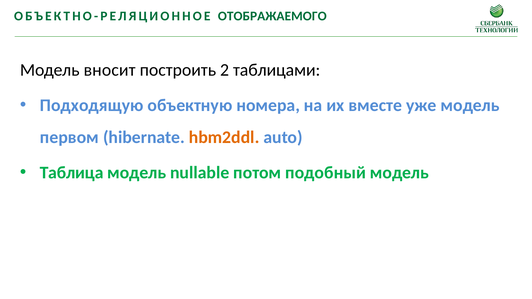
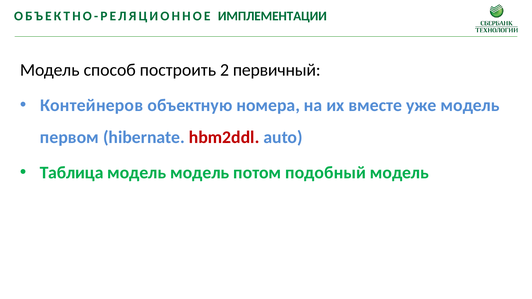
ОТОБРАЖАЕМОГО: ОТОБРАЖАЕМОГО -> ИМПЛЕМЕНТАЦИИ (272, 16)
вносит: вносит -> способ (110, 70)
таблицами: таблицами -> первичный (277, 70)
Подходящую: Подходящую -> Контейнеров (92, 106)
hbm2ddl colour: orange -> red (224, 137)
модель nullable: nullable -> модель (200, 173)
